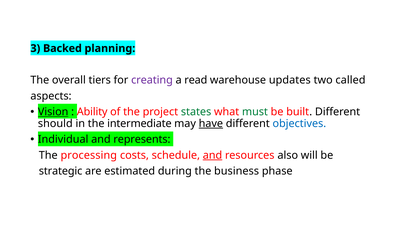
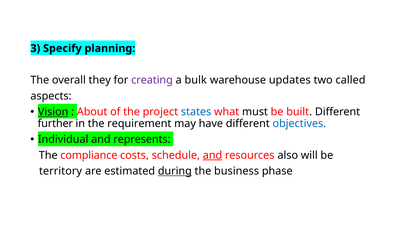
Backed: Backed -> Specify (62, 48)
tiers: tiers -> they (100, 80)
read: read -> bulk (196, 80)
Ability: Ability -> About (92, 112)
states colour: green -> blue (196, 112)
must colour: green -> black (255, 112)
should: should -> further (55, 123)
intermediate: intermediate -> requirement (139, 123)
have underline: present -> none (211, 123)
processing: processing -> compliance (89, 155)
strategic: strategic -> territory (60, 171)
during underline: none -> present (175, 171)
